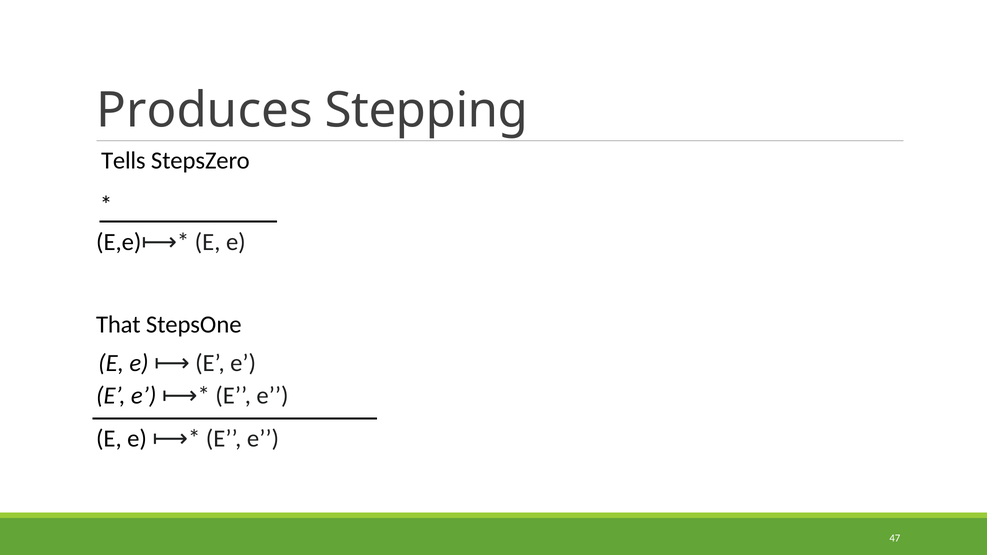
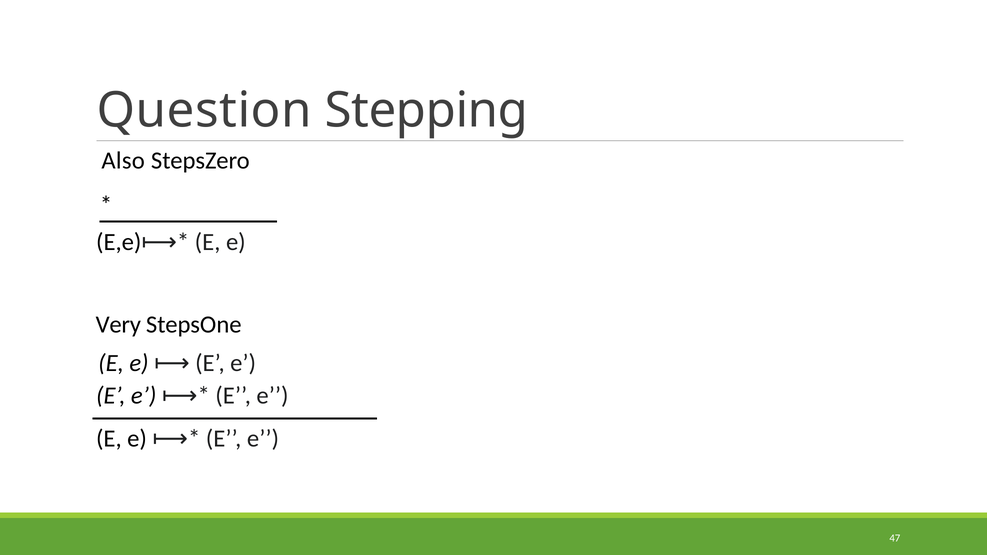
Produces: Produces -> Question (204, 111)
Tells: Tells -> Also (123, 161)
That: That -> Very (118, 325)
